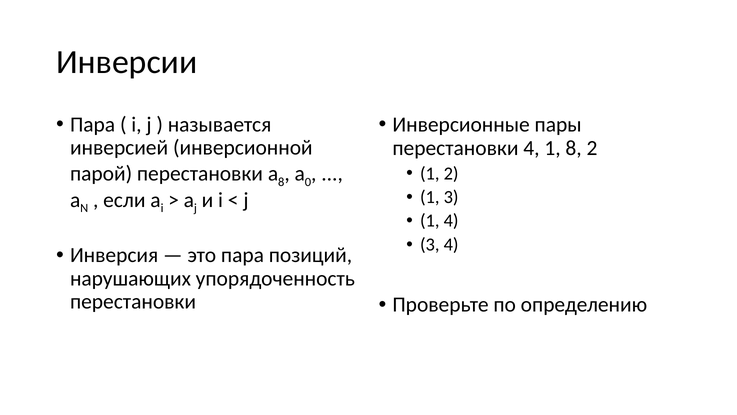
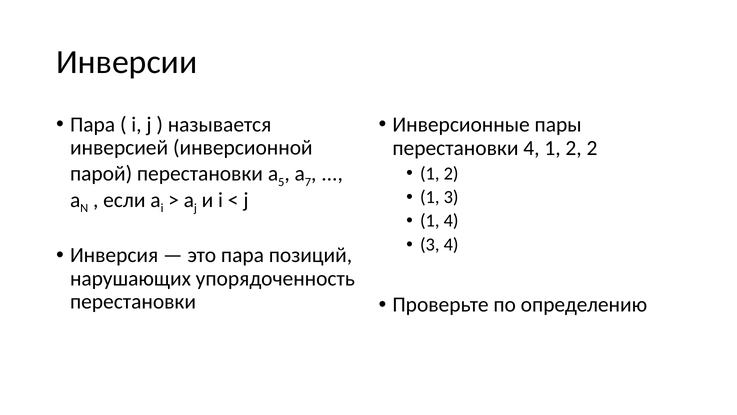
4 1 8: 8 -> 2 (574, 148)
8: 8 -> 5 (281, 182)
0: 0 -> 7 (308, 182)
